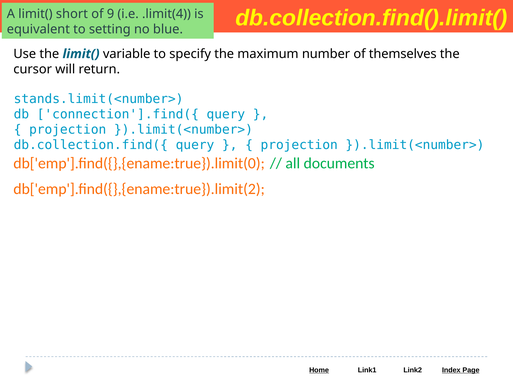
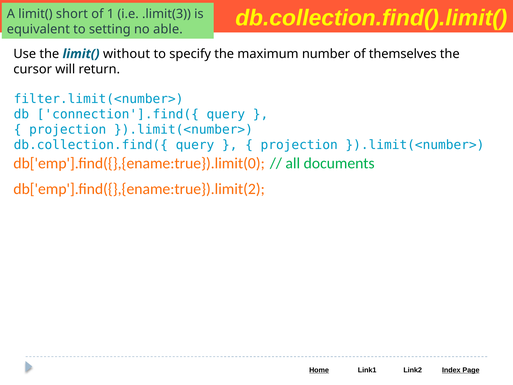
9: 9 -> 1 (111, 14)
.limit(4: .limit(4 -> .limit(3 (166, 14)
blue: blue -> able (168, 29)
variable: variable -> without (127, 54)
stands.limit(<number>: stands.limit(<number> -> filter.limit(<number> (99, 99)
